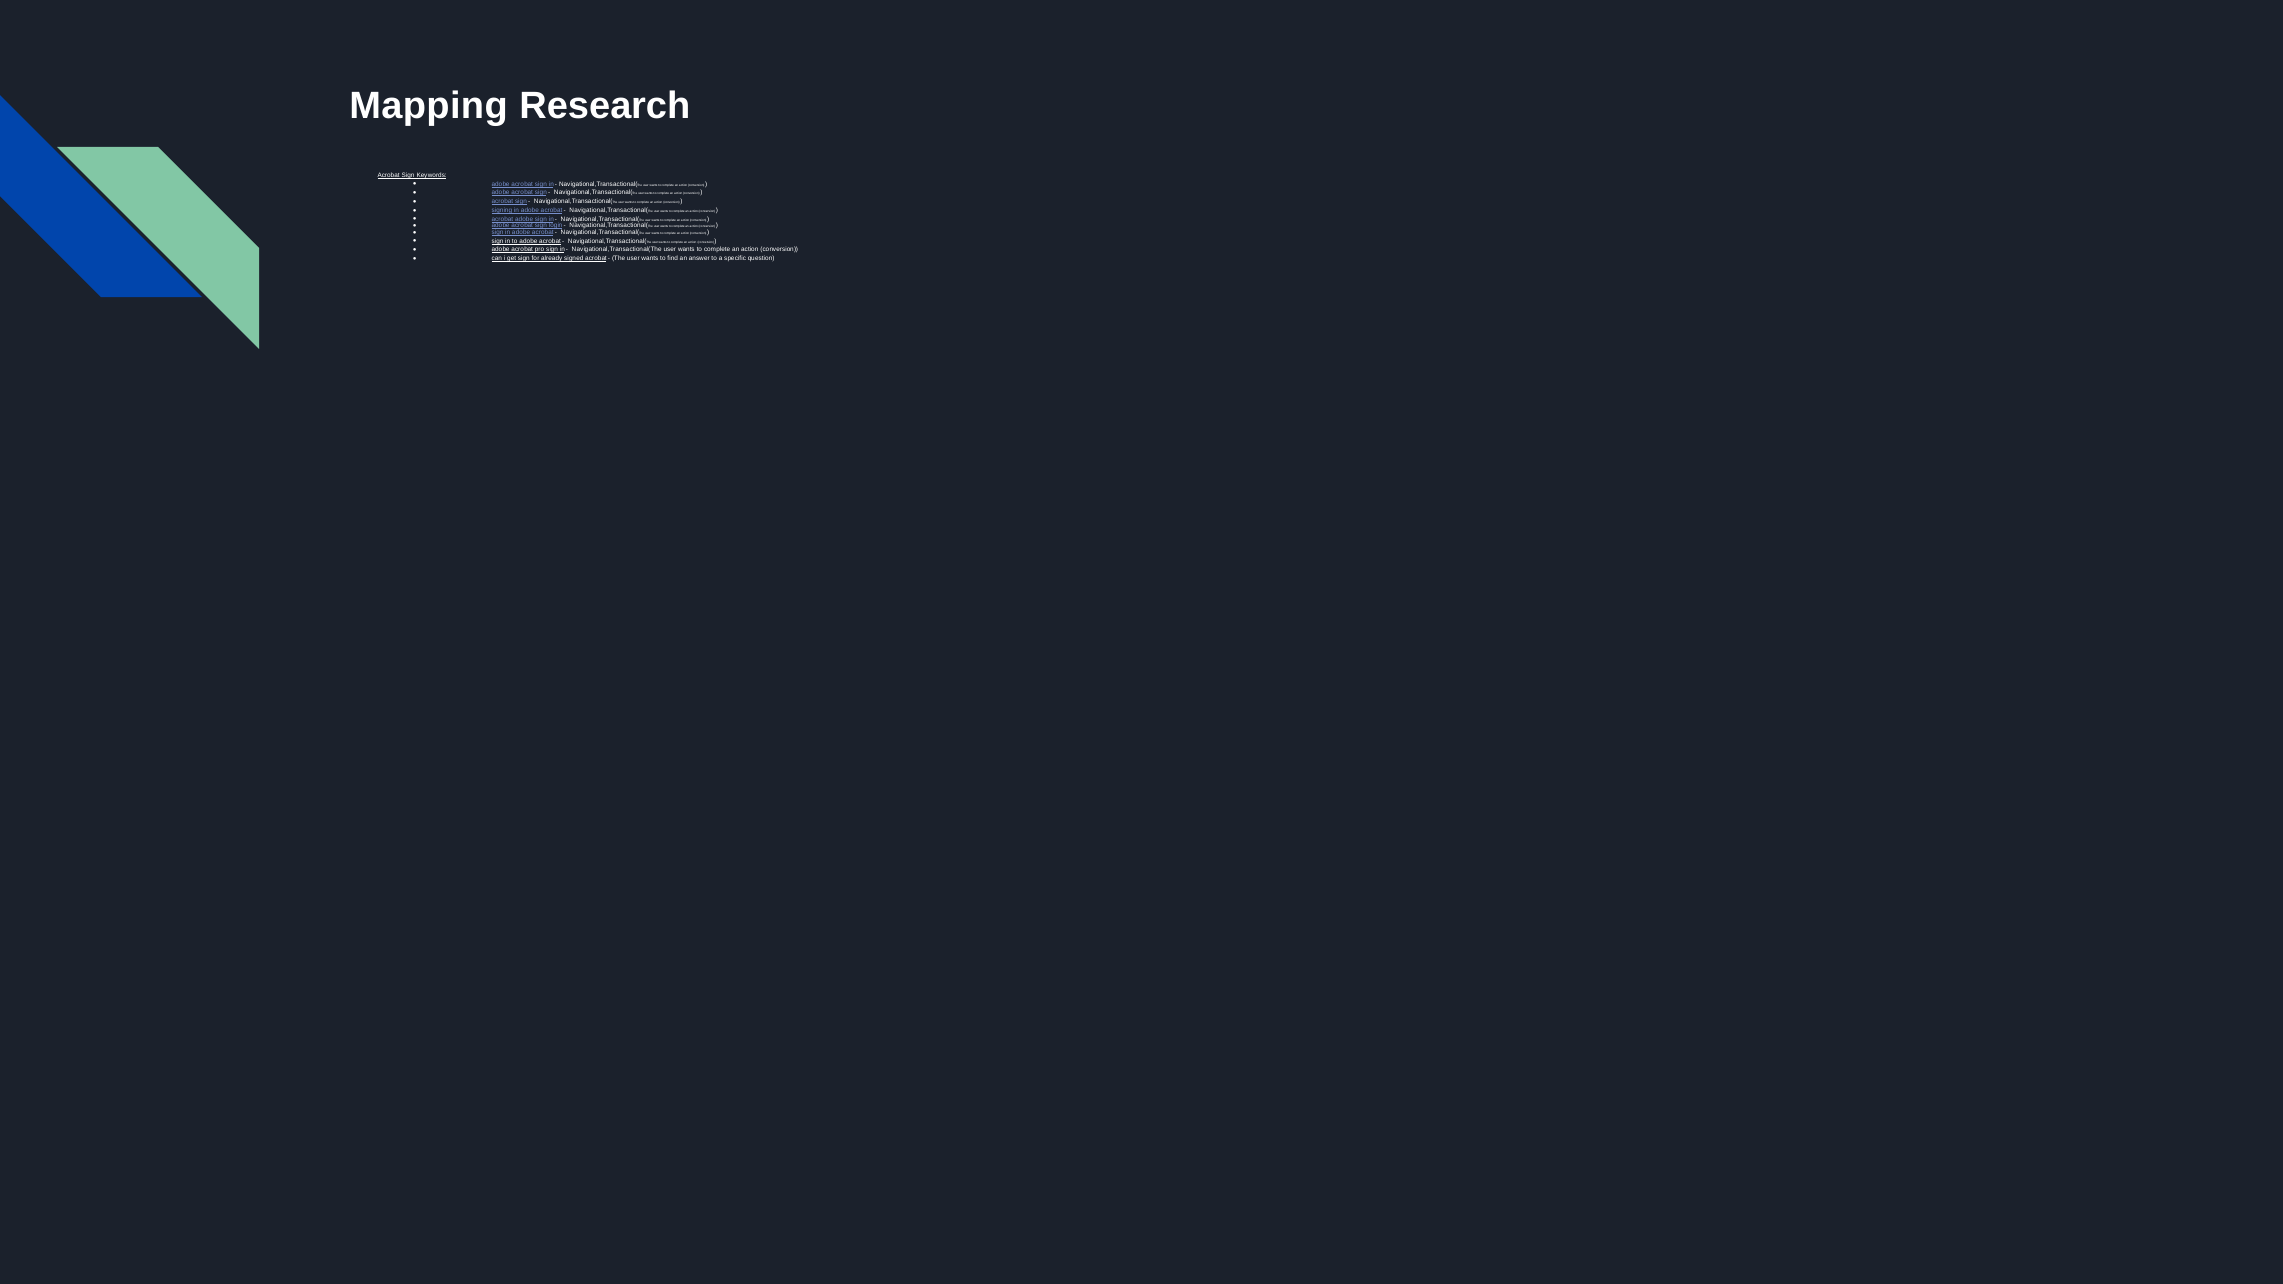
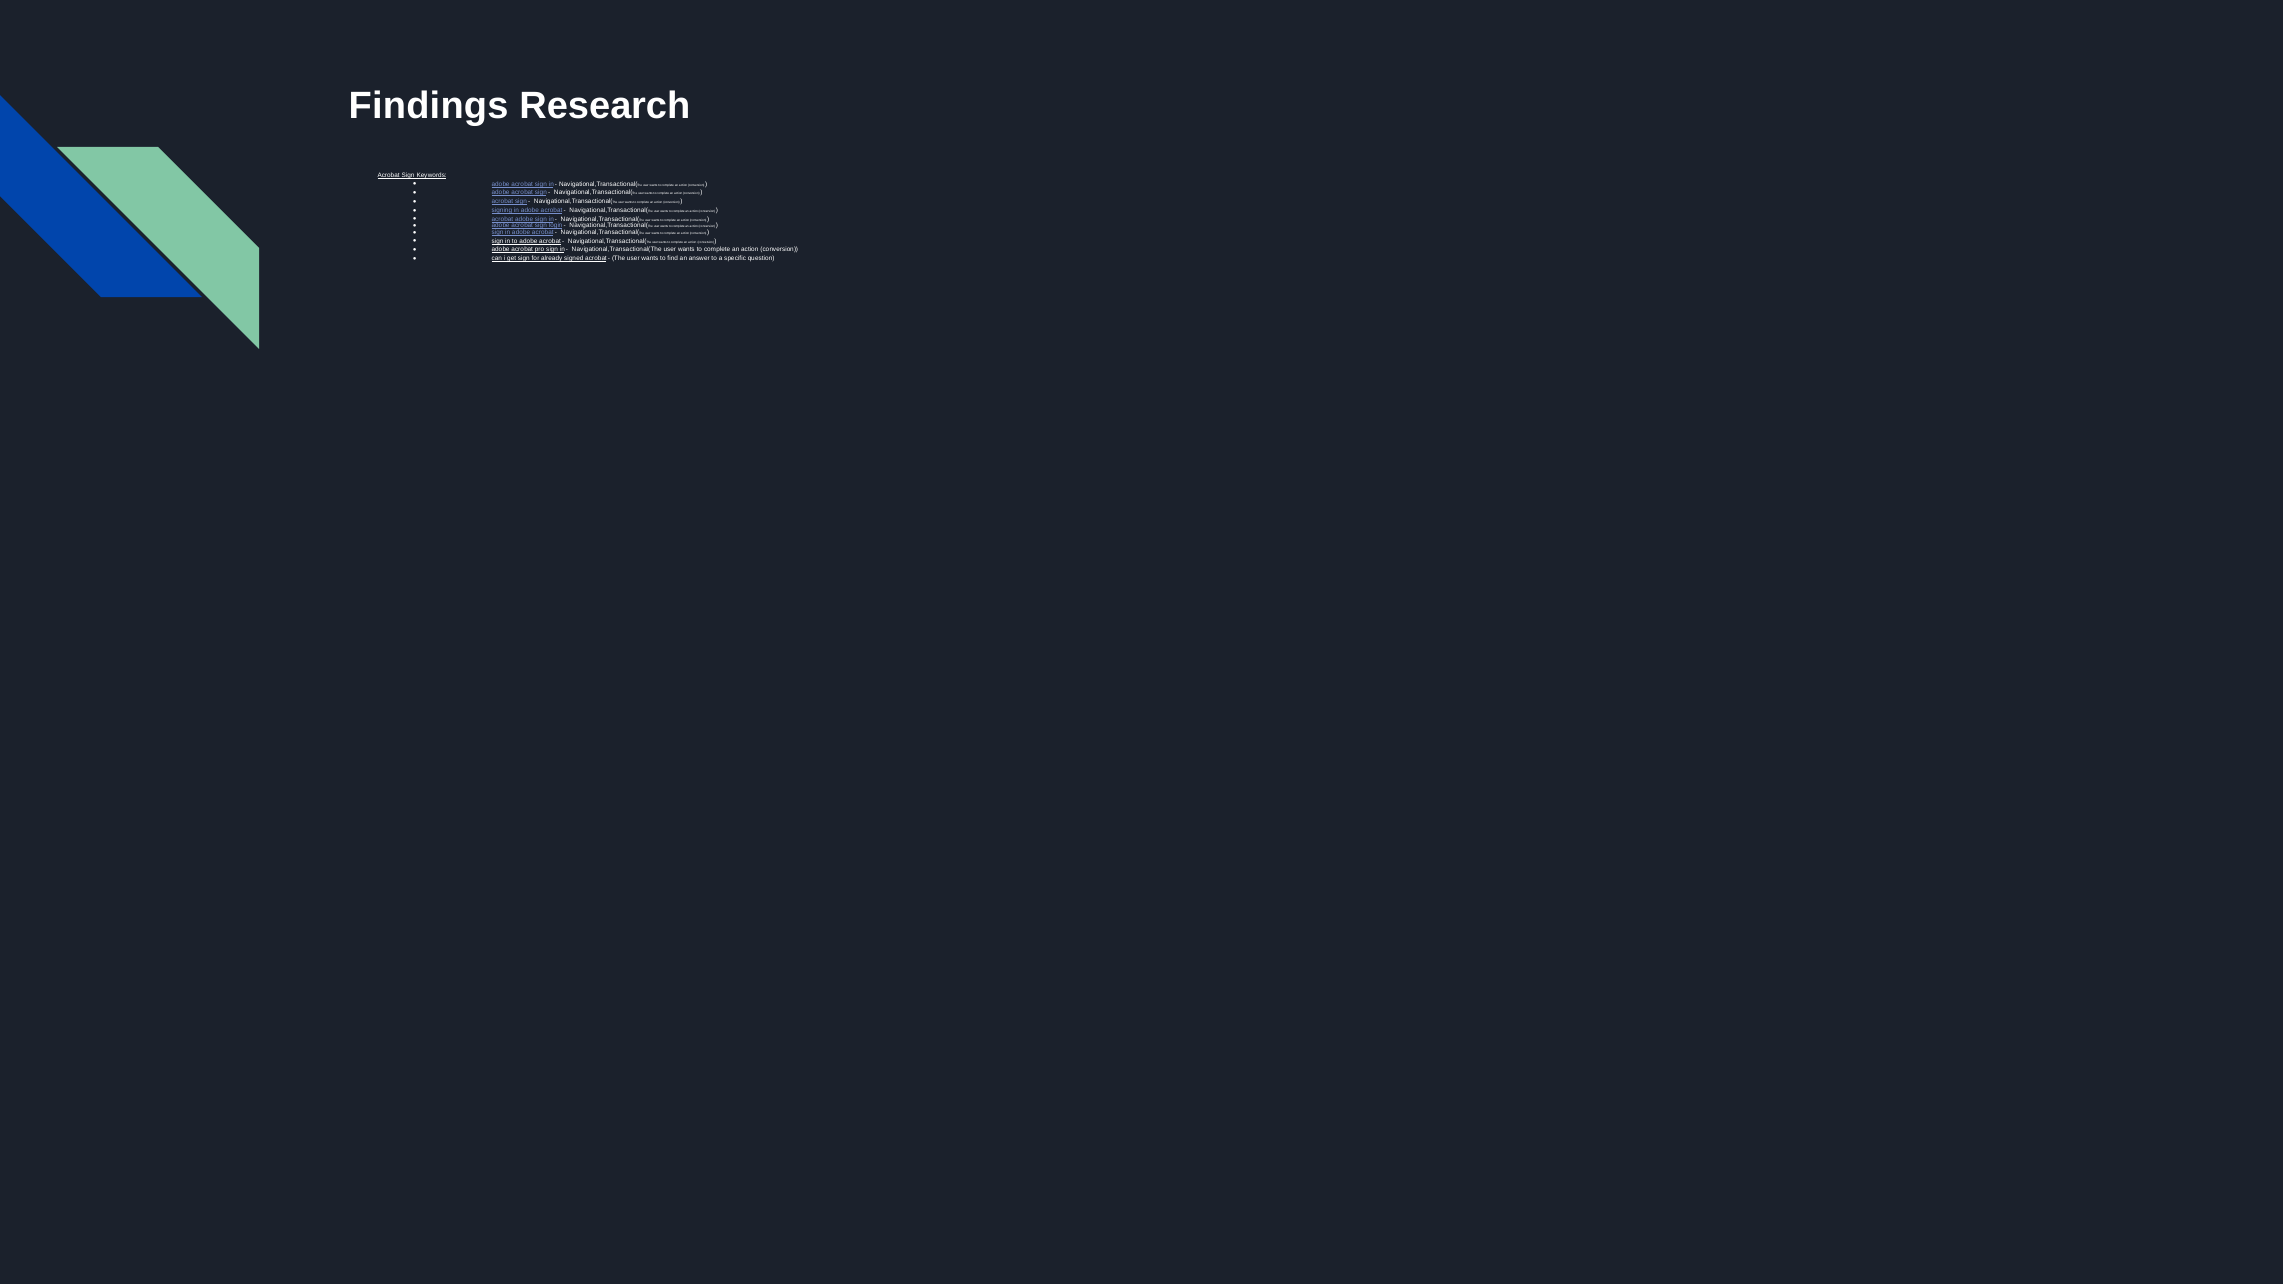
Mapping: Mapping -> Findings (429, 106)
